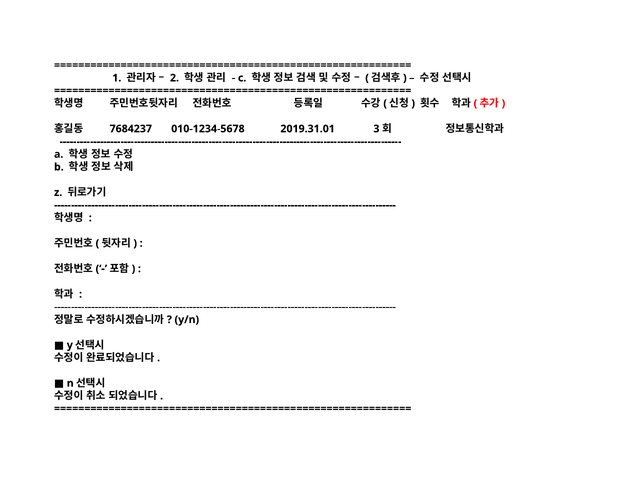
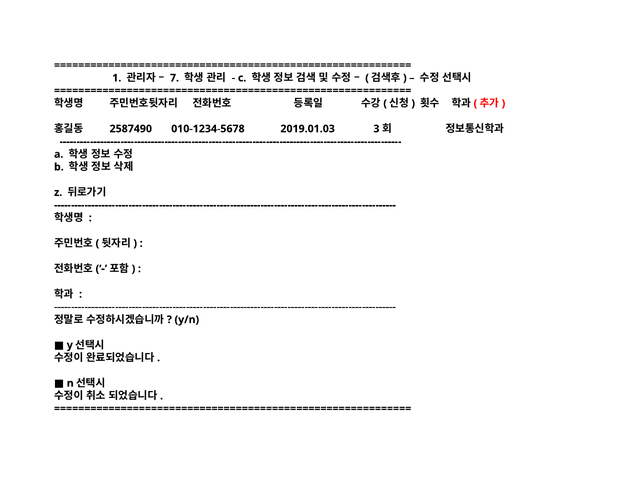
2: 2 -> 7 (174, 78)
7684237: 7684237 -> 2587490 (131, 129)
2019.31.01: 2019.31.01 -> 2019.01.03 (308, 129)
